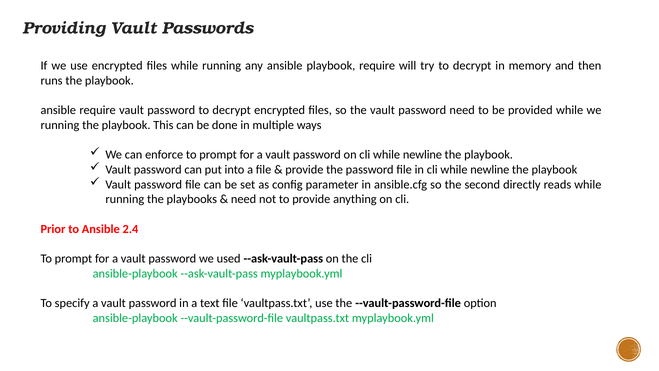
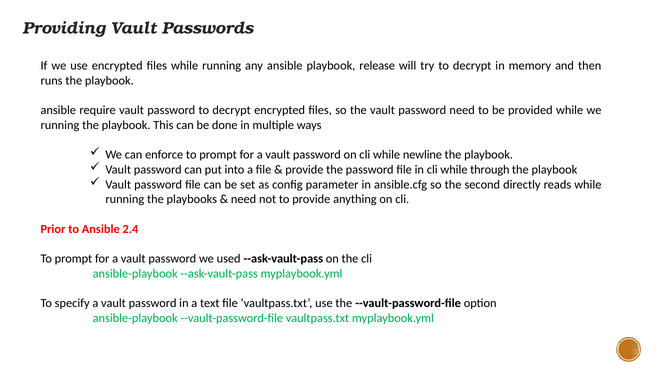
playbook require: require -> release (377, 66)
in cli while newline: newline -> through (490, 170)
